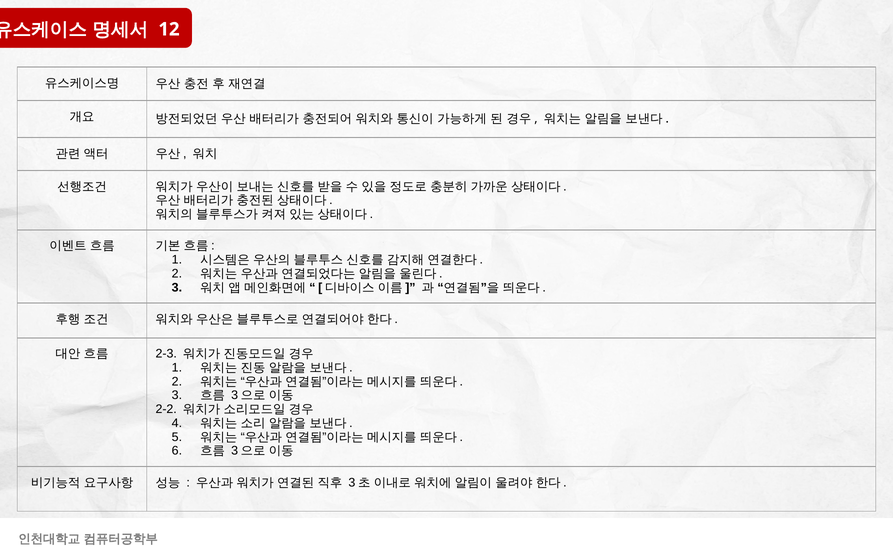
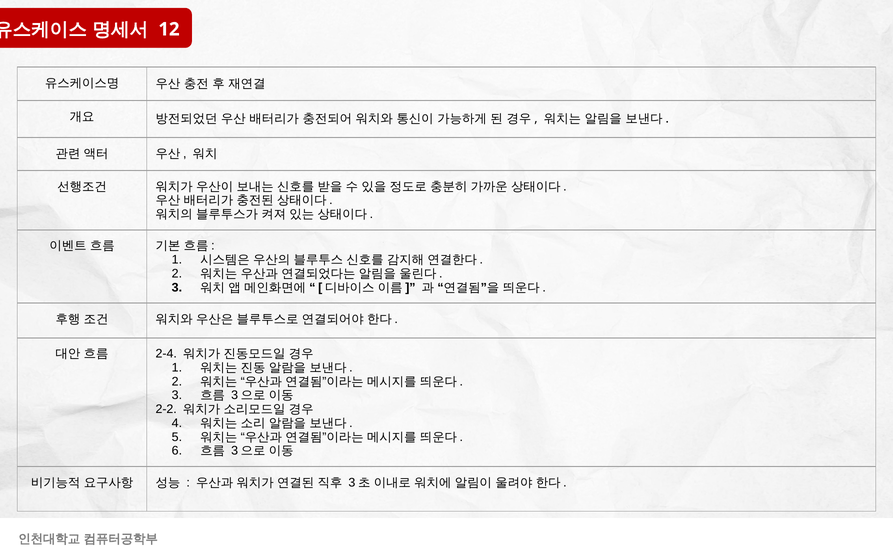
2-3: 2-3 -> 2-4 (166, 354)
